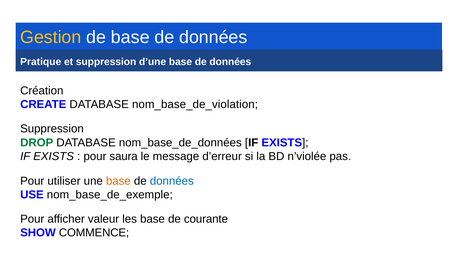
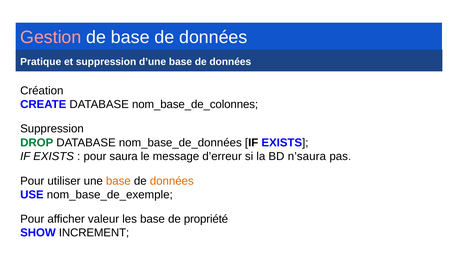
Gestion colour: yellow -> pink (51, 37)
nom_base_de_violation: nom_base_de_violation -> nom_base_de_colonnes (195, 104)
n’violée: n’violée -> n’saura (307, 156)
données colour: blue -> orange (172, 181)
courante: courante -> propriété (206, 219)
COMMENCE: COMMENCE -> INCREMENT (94, 232)
